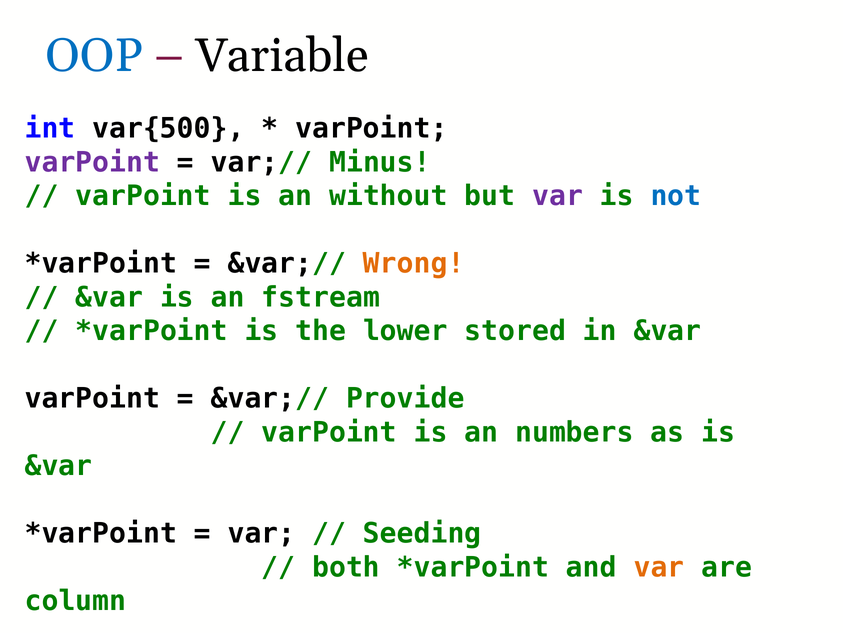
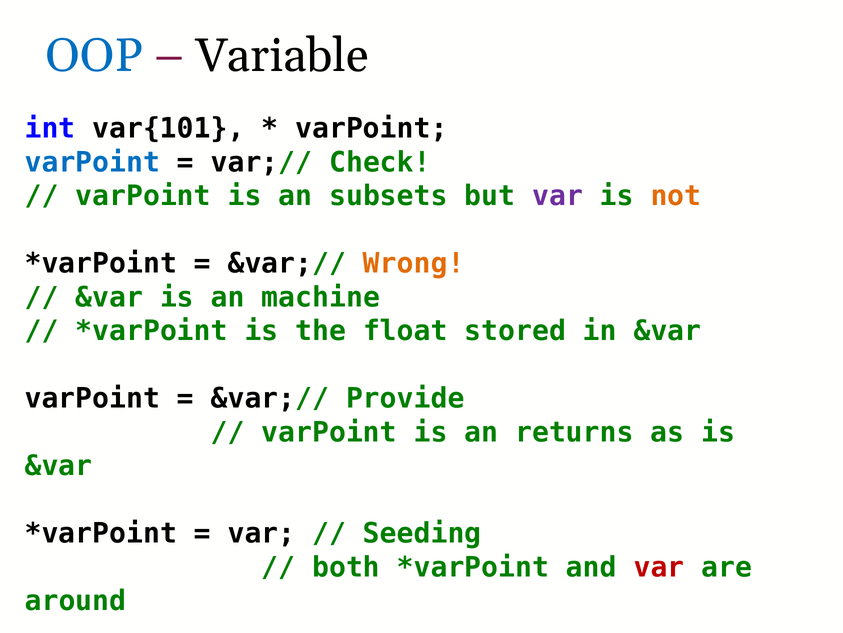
var{500: var{500 -> var{101 (168, 128)
varPoint colour: purple -> blue (92, 162)
Minus: Minus -> Check (380, 162)
without: without -> subsets (388, 196)
not colour: blue -> orange (676, 196)
fstream: fstream -> machine (321, 297)
lower: lower -> float (405, 331)
numbers: numbers -> returns (574, 432)
var colour: orange -> red (659, 567)
column: column -> around (76, 600)
